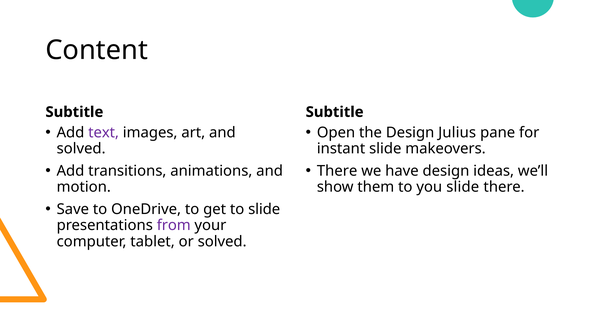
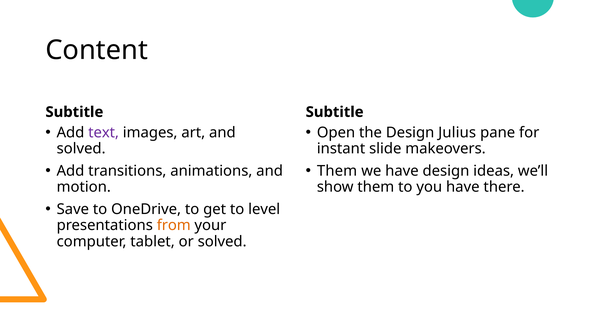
There: There -> Them (337, 171)
you slide: slide -> have (463, 187)
to slide: slide -> level (264, 209)
from colour: purple -> orange (174, 225)
